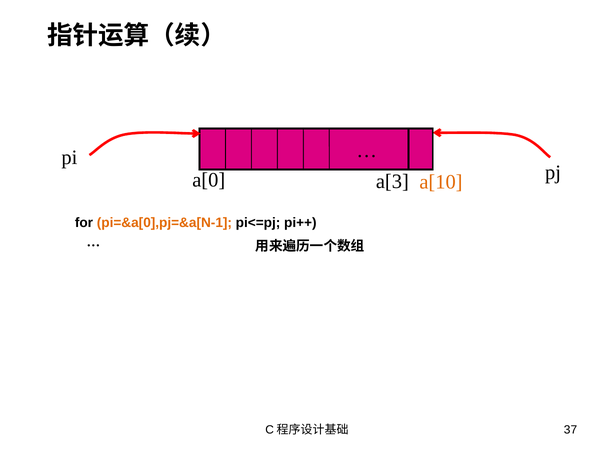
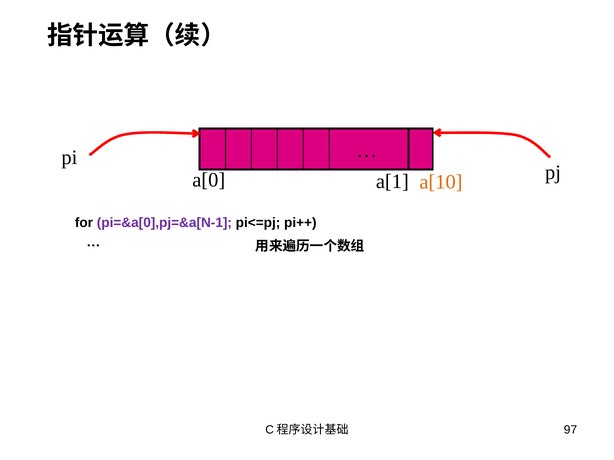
a[3: a[3 -> a[1 (392, 182)
pi=&a[0],pj=&a[N-1 colour: orange -> purple (164, 223)
37: 37 -> 97 (571, 430)
